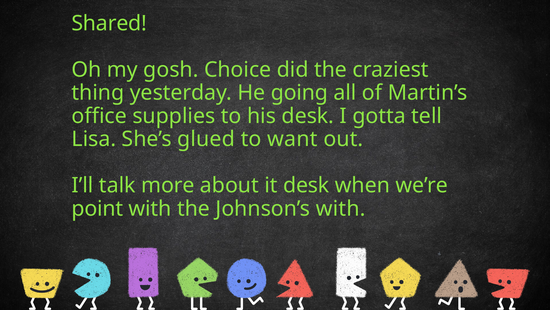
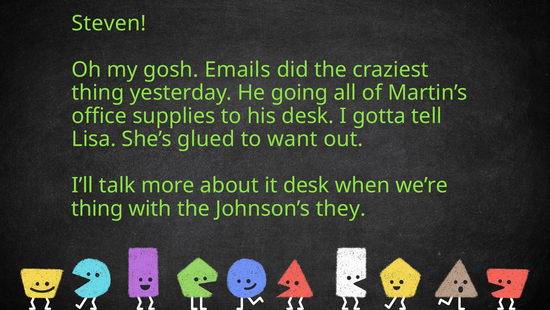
Shared: Shared -> Steven (109, 23)
Choice: Choice -> Emails (238, 70)
point: point -> thing (97, 208)
Johnson’s with: with -> they (341, 208)
